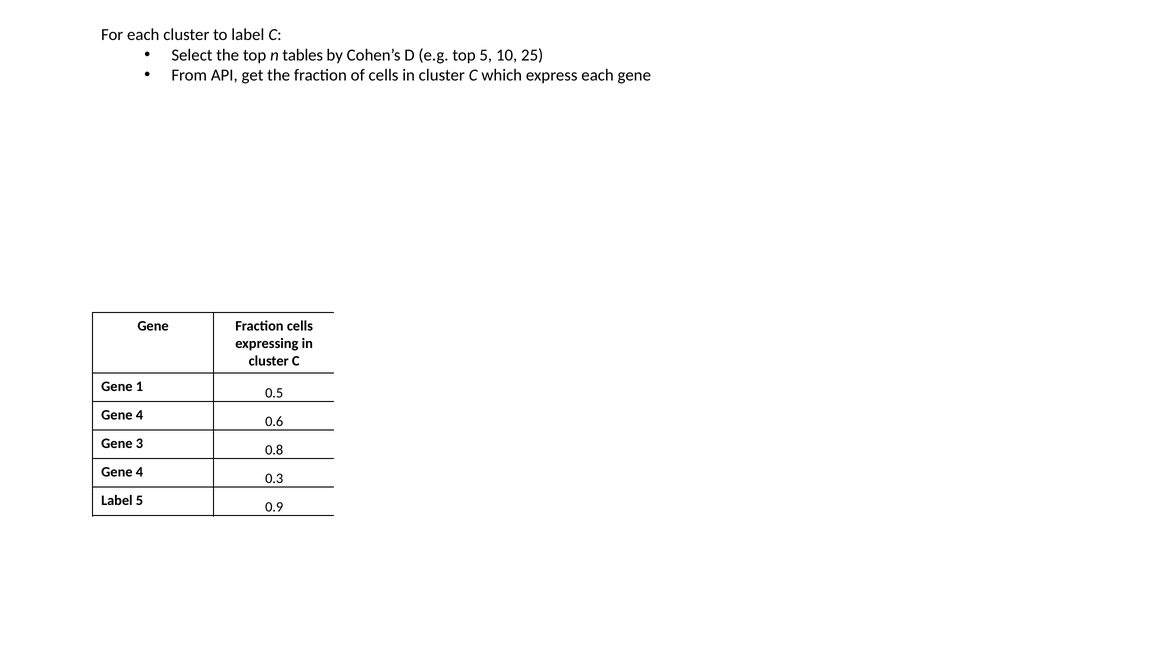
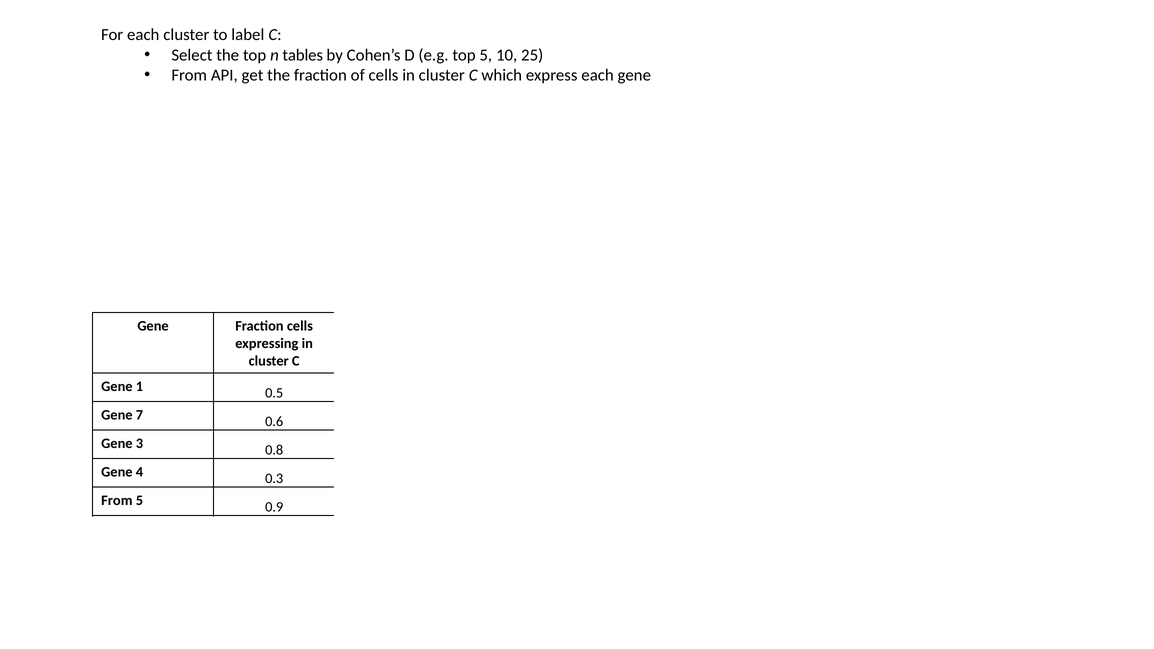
4: 4 -> 7 (139, 415)
Label: Label -> From (117, 500)
